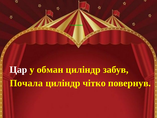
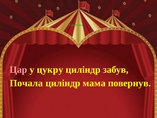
Цар colour: white -> pink (18, 69)
обман: обман -> цукру (50, 69)
чітко: чітко -> мама (94, 83)
